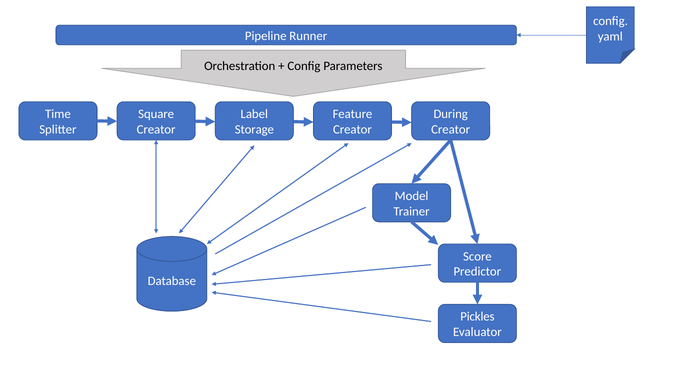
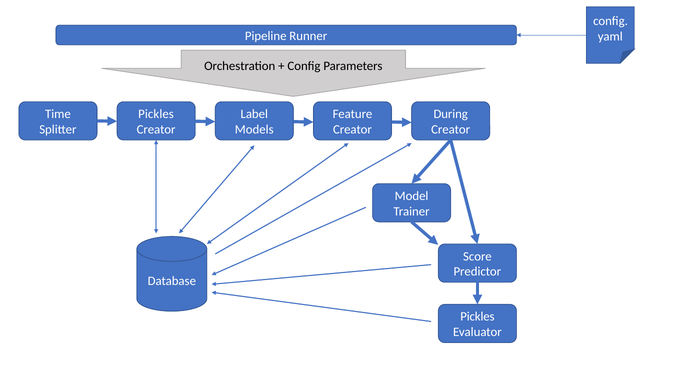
Square: Square -> Pickles (156, 114)
Storage: Storage -> Models (254, 130)
